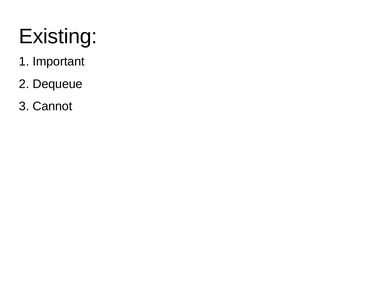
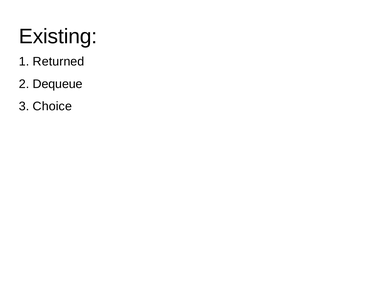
Important: Important -> Returned (59, 62)
Cannot: Cannot -> Choice (52, 106)
